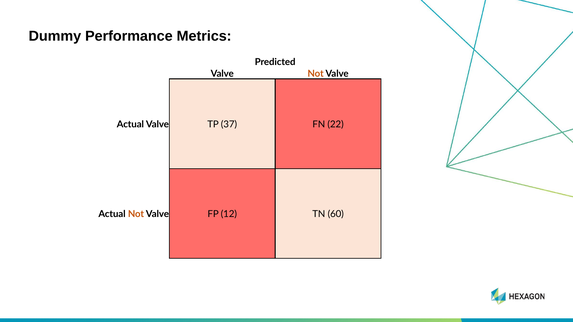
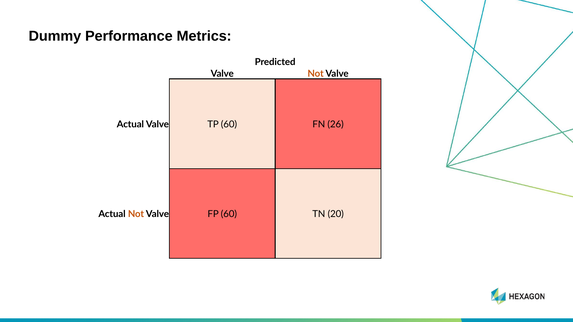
TP 37: 37 -> 60 (229, 125)
22: 22 -> 26 (336, 125)
FP 12: 12 -> 60 (229, 214)
60: 60 -> 20 (336, 214)
